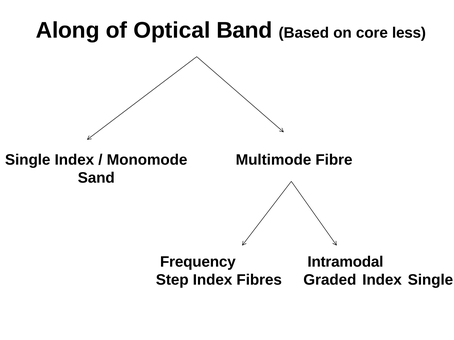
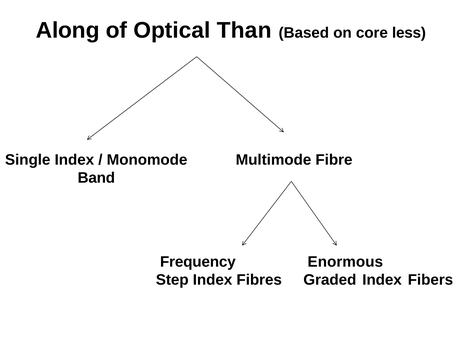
Band: Band -> Than (244, 30)
Sand: Sand -> Band (96, 178)
Intramodal: Intramodal -> Enormous (345, 262)
Index Single: Single -> Fibers (430, 280)
